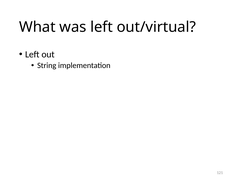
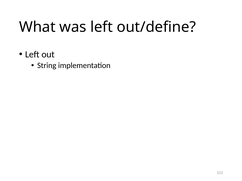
out/virtual: out/virtual -> out/define (156, 27)
